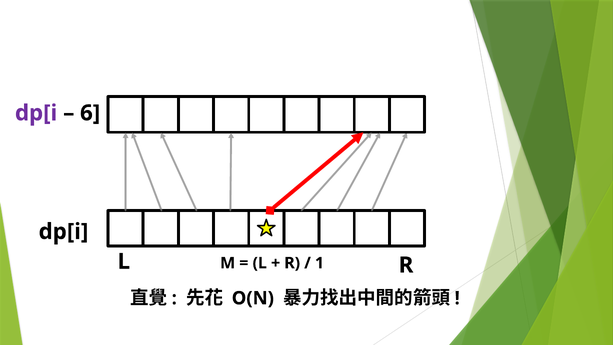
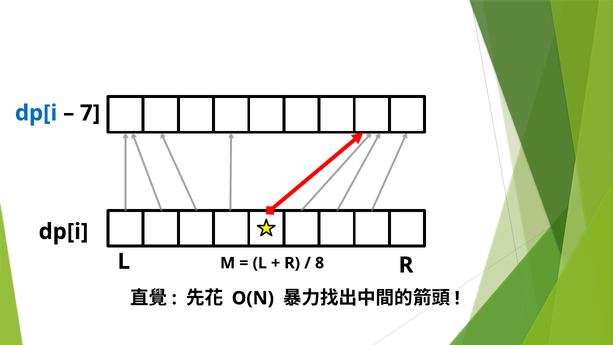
dp[i colour: purple -> blue (36, 113)
6: 6 -> 7 (90, 113)
1: 1 -> 8 (320, 263)
